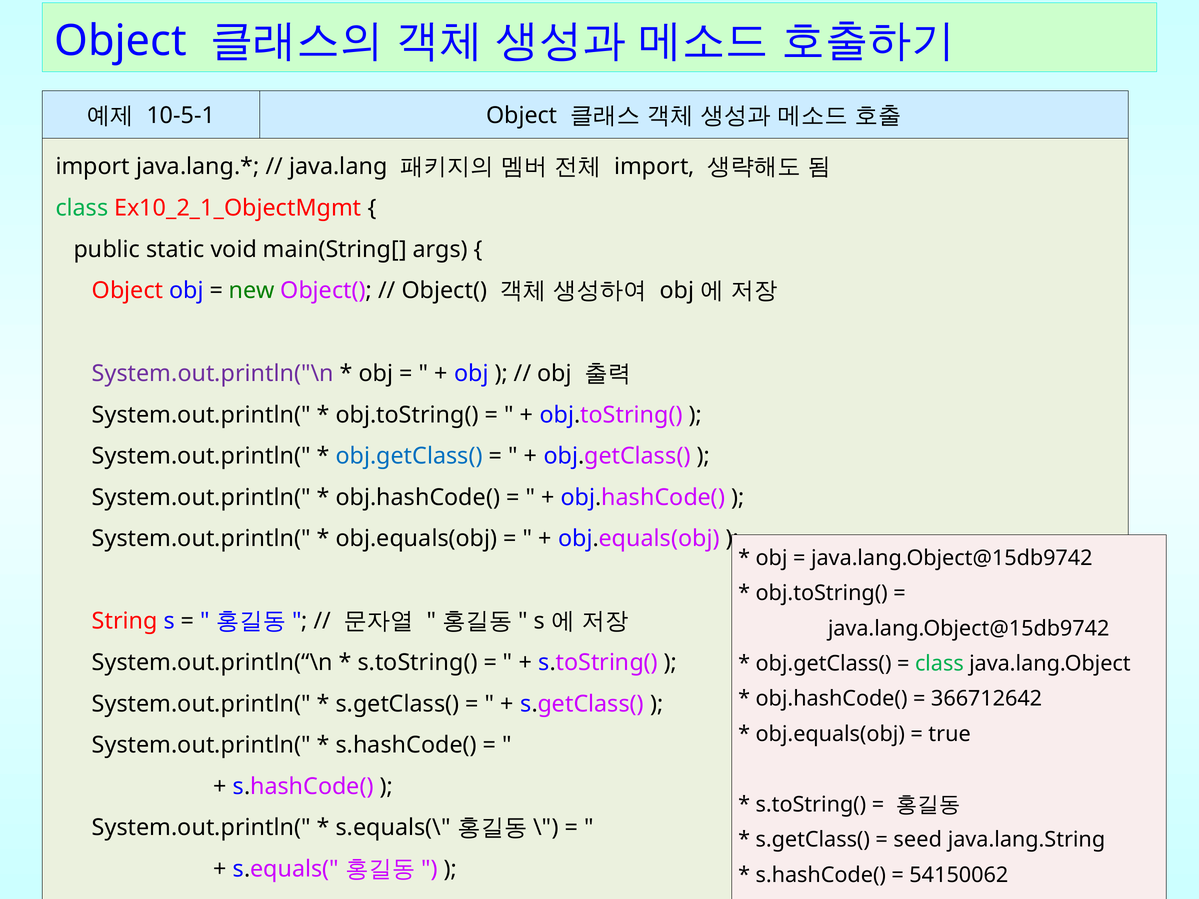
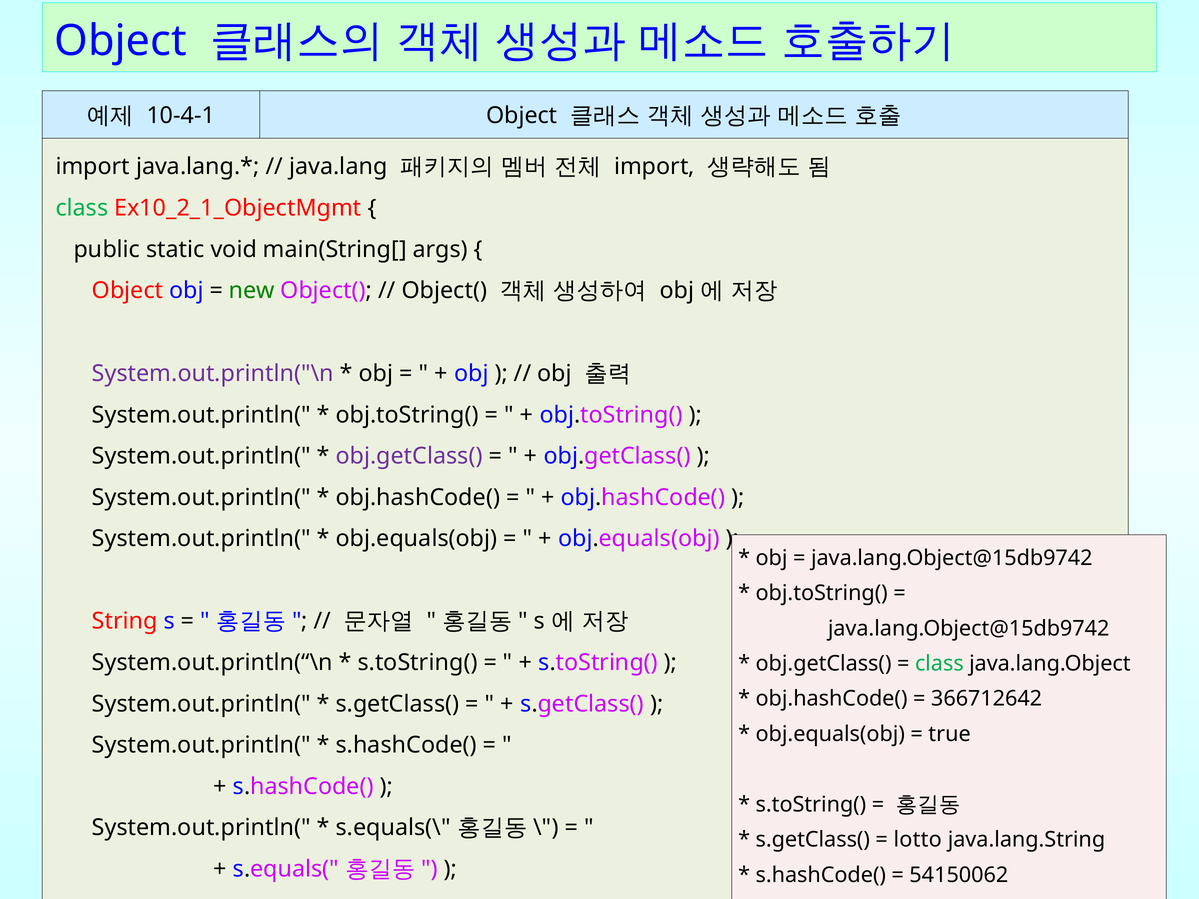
10-5-1: 10-5-1 -> 10-4-1 (181, 116)
obj.getClass( colour: blue -> purple (409, 456)
seed: seed -> lotto (918, 840)
